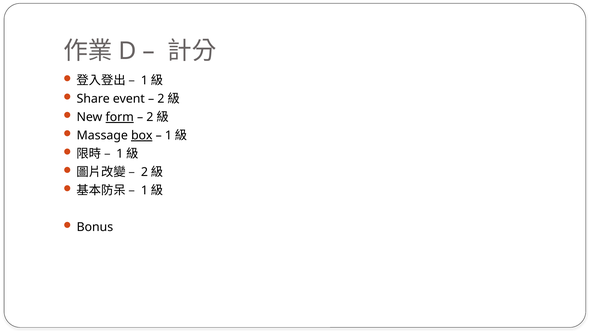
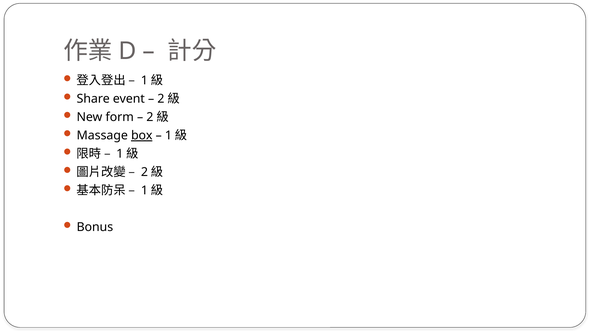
form underline: present -> none (120, 117)
